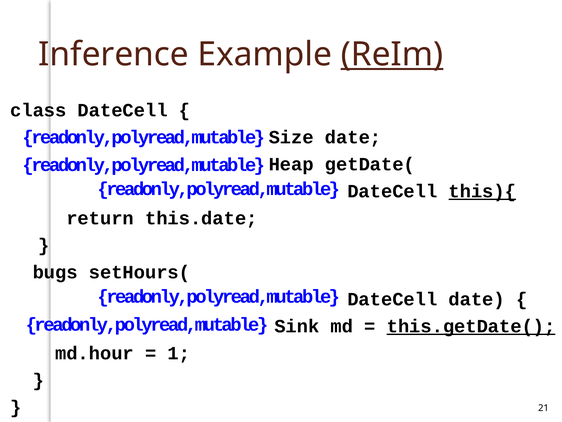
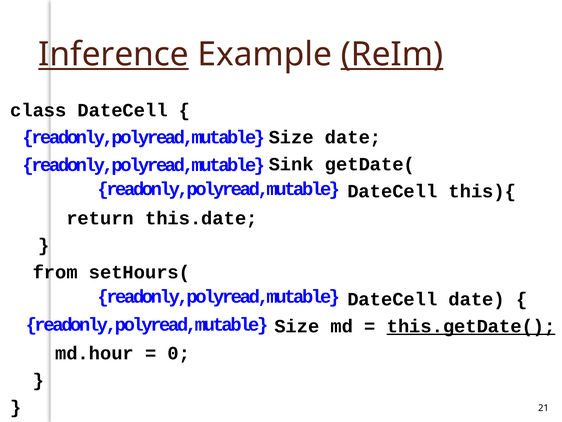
Inference underline: none -> present (114, 54)
Heap: Heap -> Sink (291, 164)
this){ underline: present -> none (482, 191)
bugs: bugs -> from (55, 272)
Sink: Sink -> Size (297, 326)
1: 1 -> 0 (179, 353)
